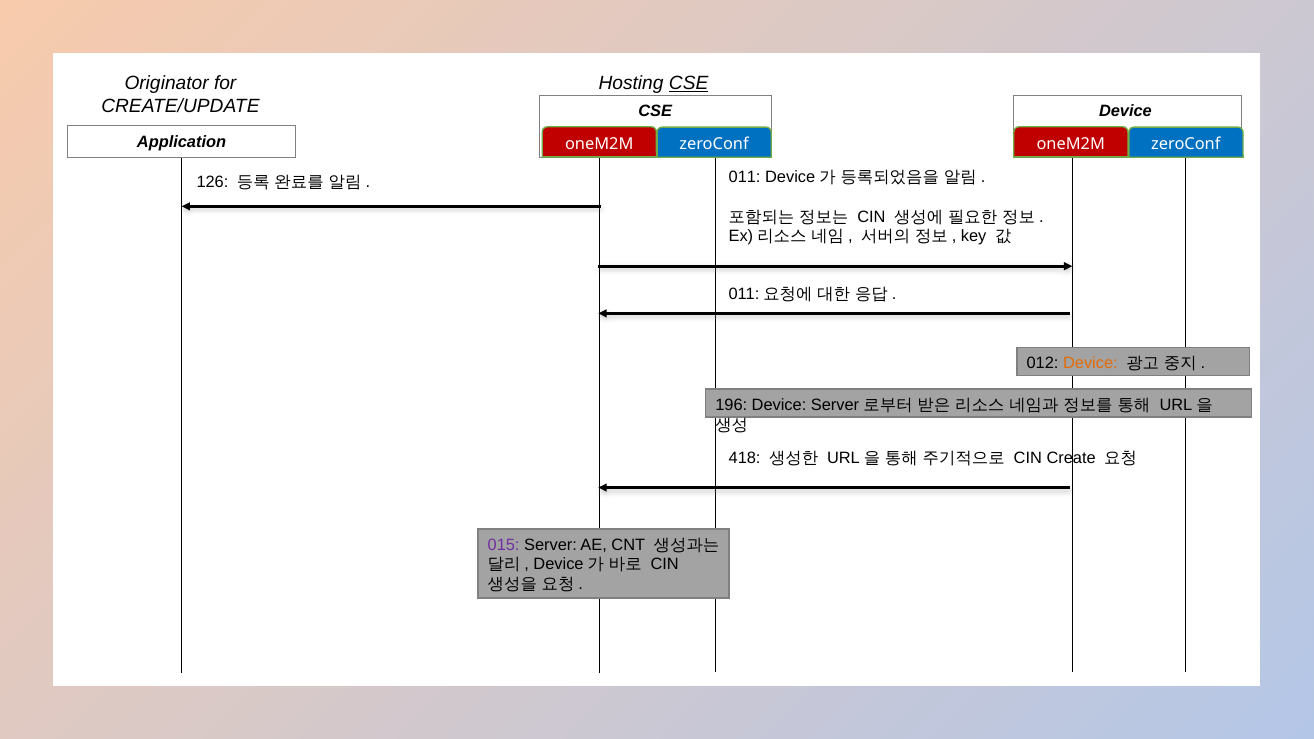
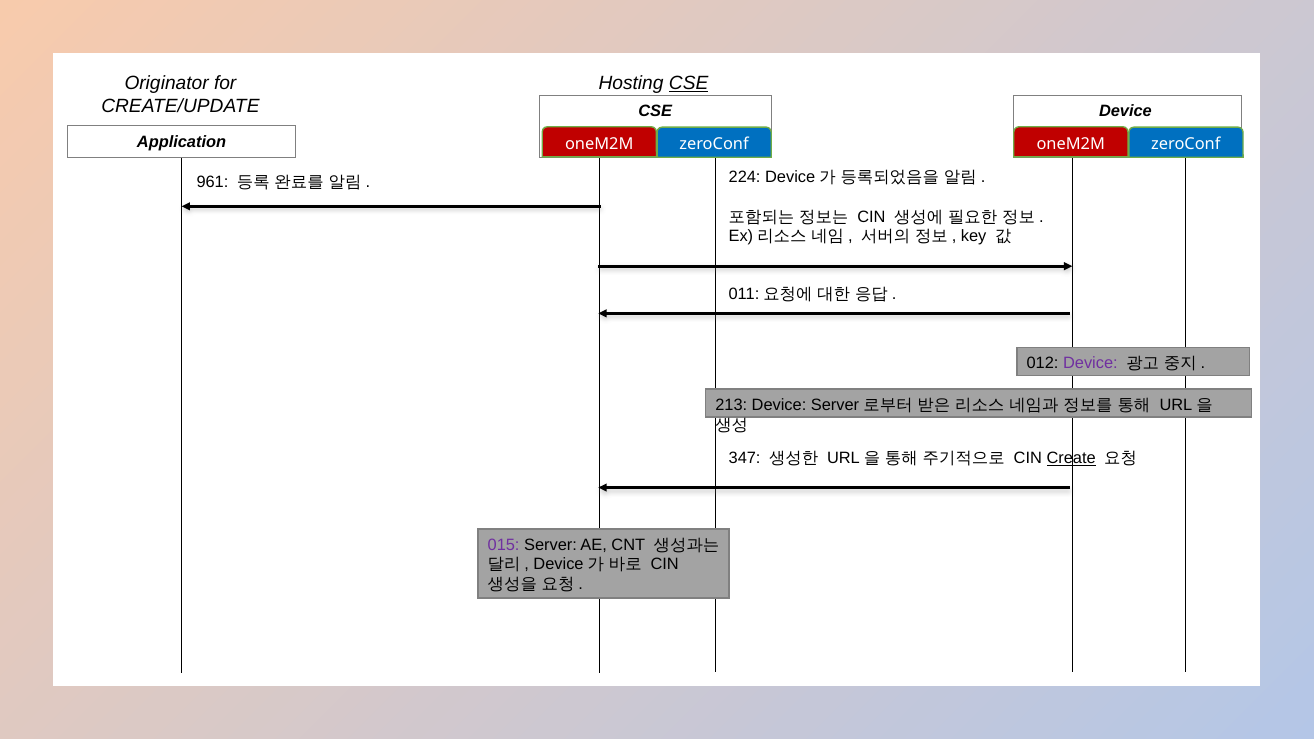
126: 126 -> 961 (212, 182)
011: 011 -> 224 (745, 177)
Device colour: orange -> purple (1090, 364)
196: 196 -> 213 (731, 405)
418: 418 -> 347 (745, 458)
Create underline: none -> present (1071, 458)
